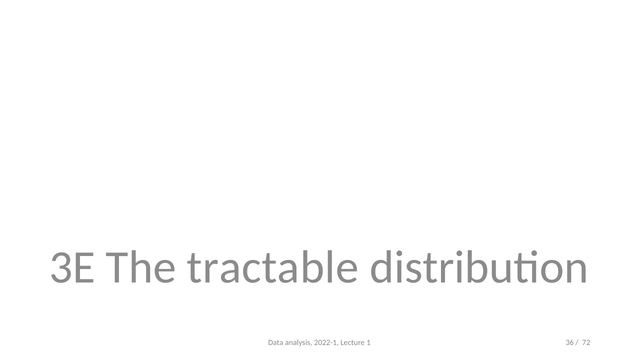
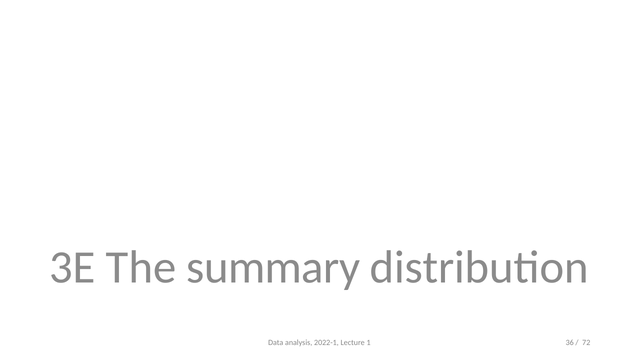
tractable: tractable -> summary (273, 268)
